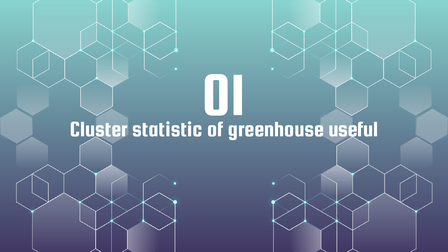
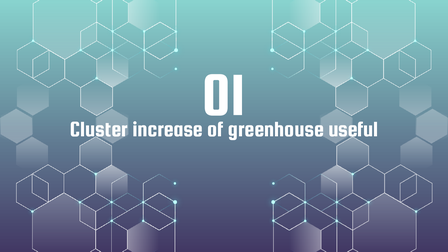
statistic: statistic -> increase (167, 129)
